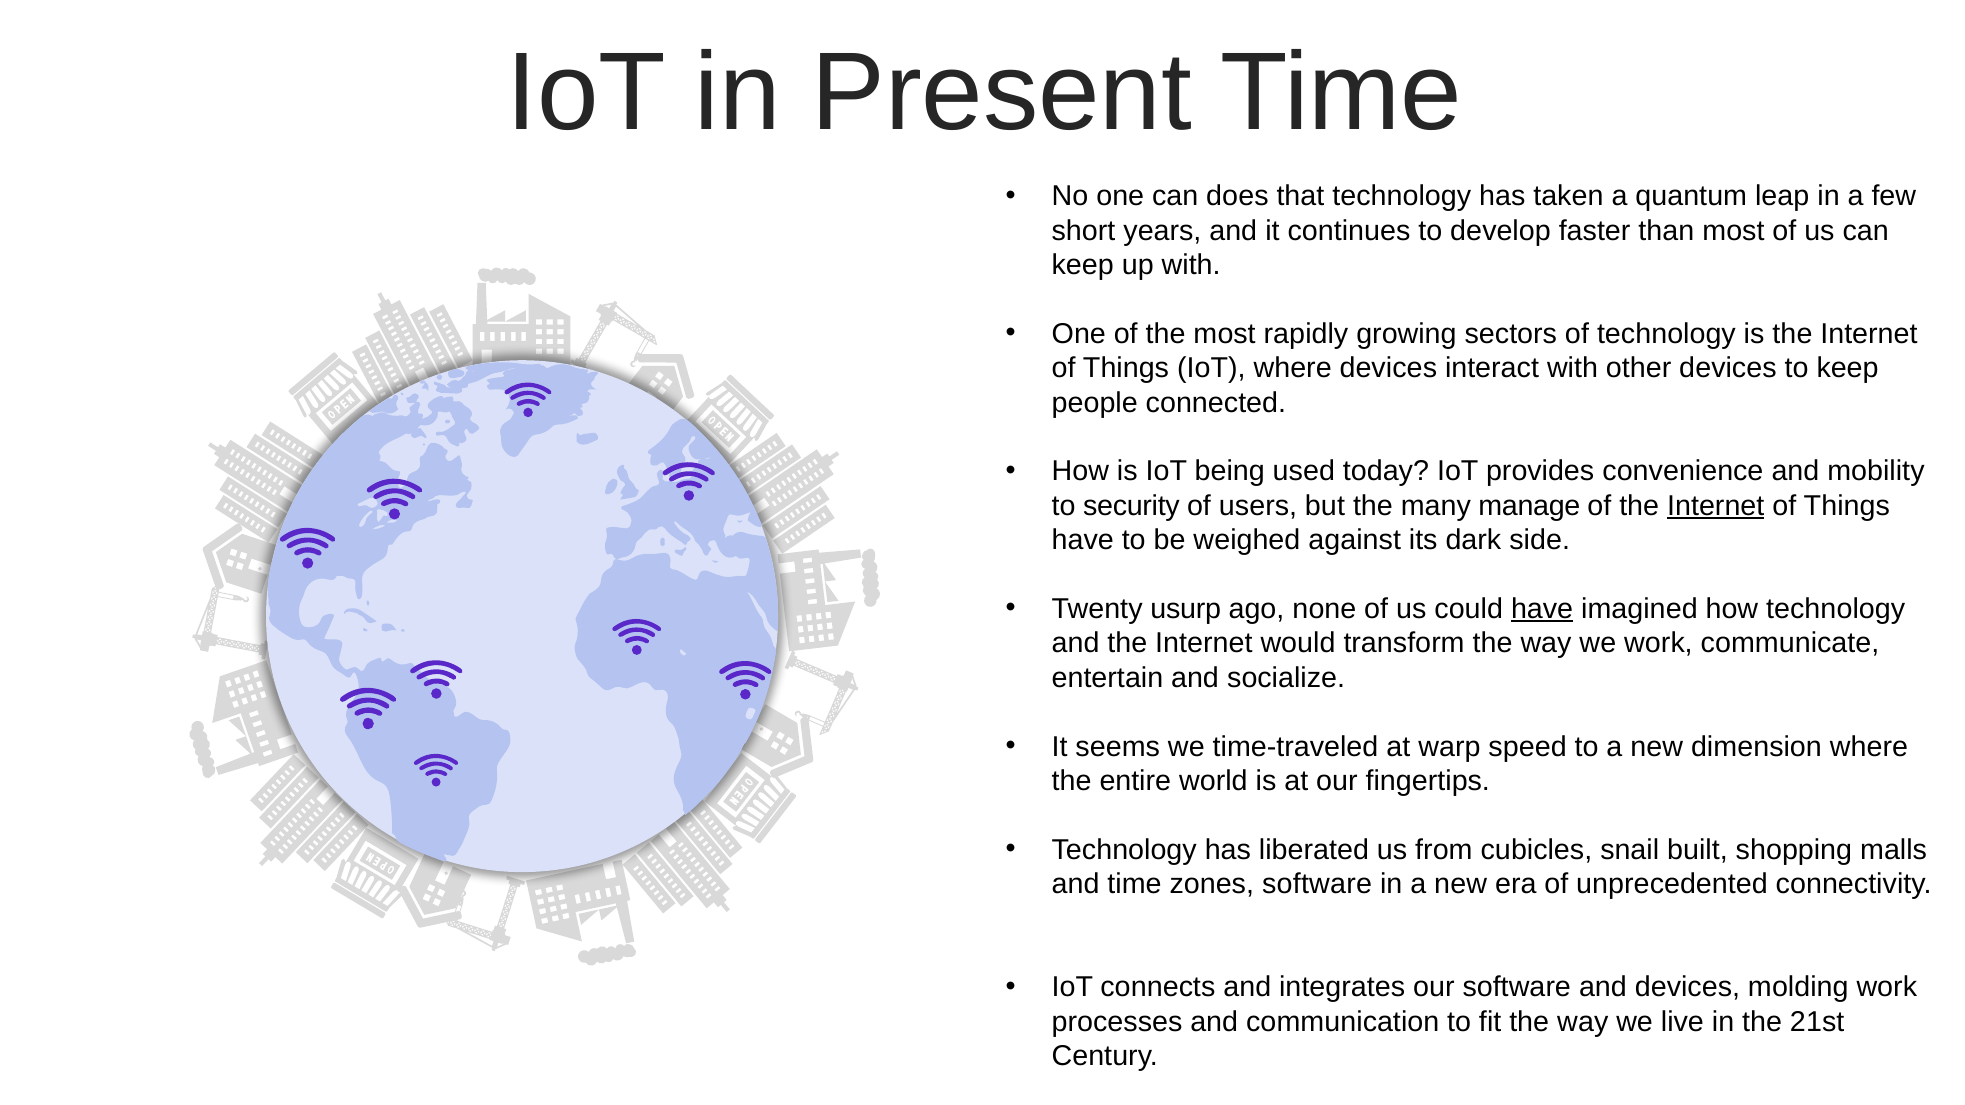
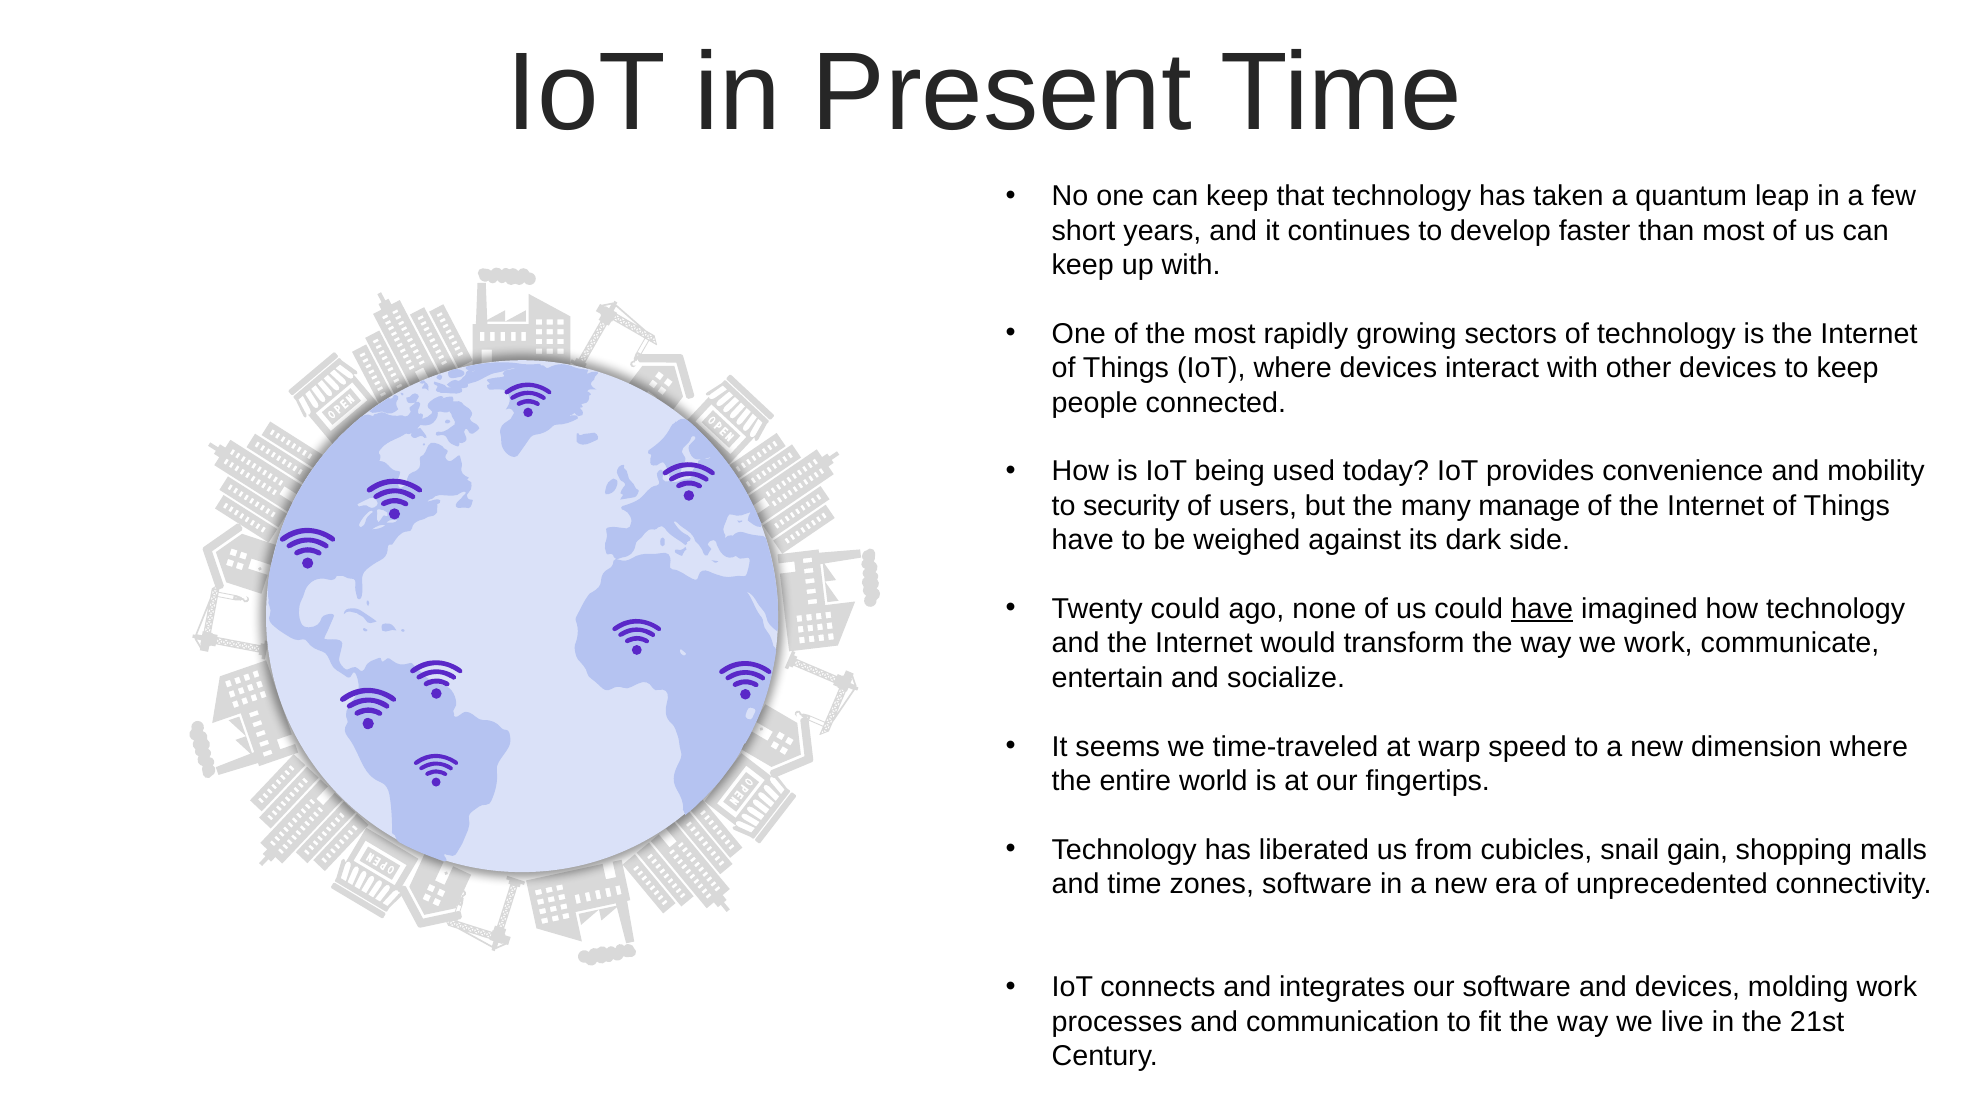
one can does: does -> keep (1237, 196)
Internet underline: present -> none (1716, 506)
Twenty usurp: usurp -> could (1185, 609)
built: built -> gain (1698, 850)
